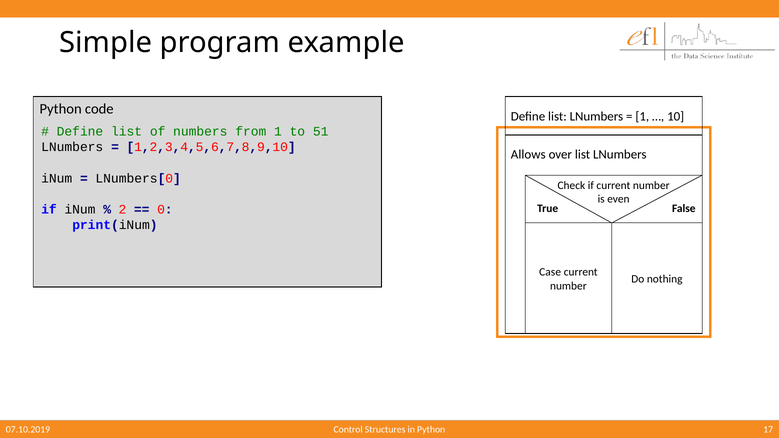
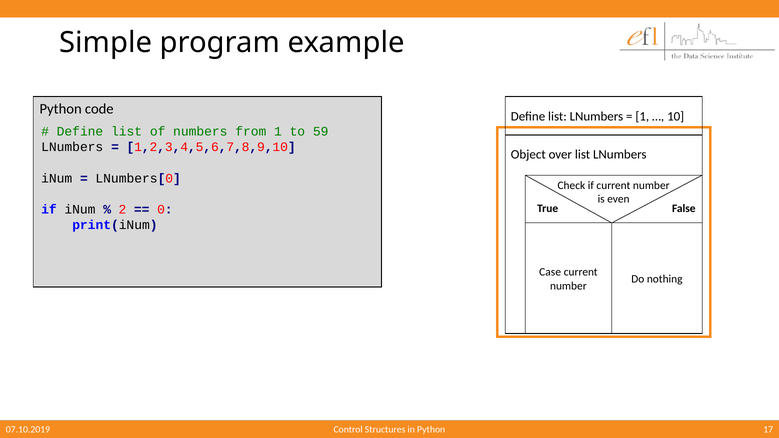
51: 51 -> 59 (321, 132)
Allows: Allows -> Object (528, 154)
